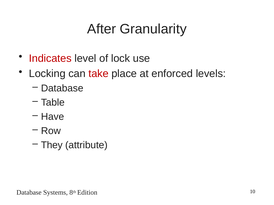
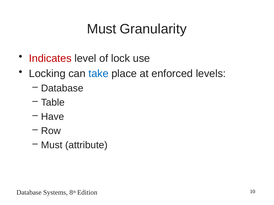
After: After -> Must (102, 29)
take colour: red -> blue (99, 74)
They: They -> Must (52, 145)
